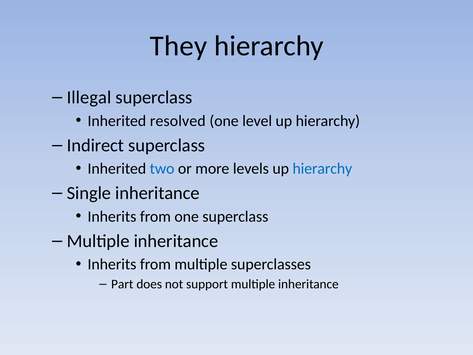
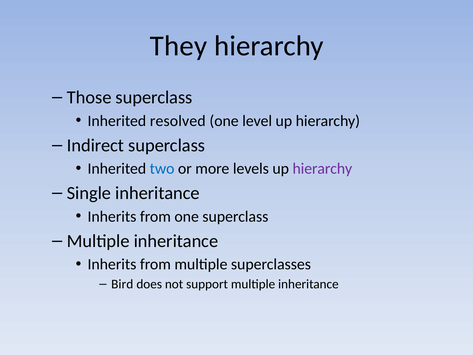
Illegal: Illegal -> Those (89, 97)
hierarchy colour: blue -> purple (322, 169)
Part: Part -> Bird (122, 284)
